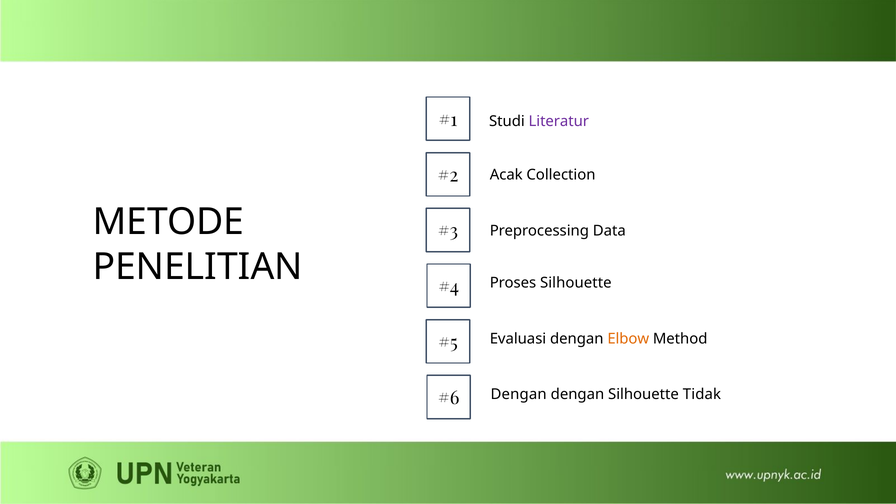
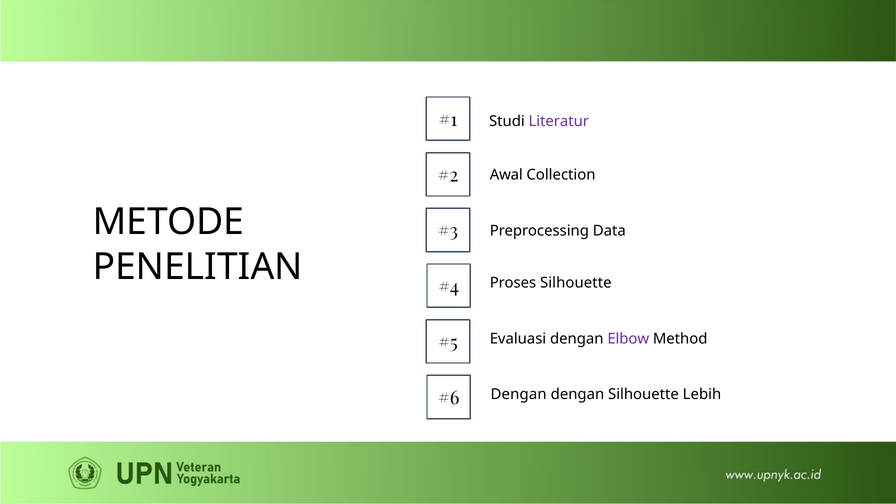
Acak: Acak -> Awal (506, 175)
Elbow colour: orange -> purple (628, 339)
Tidak: Tidak -> Lebih (702, 394)
